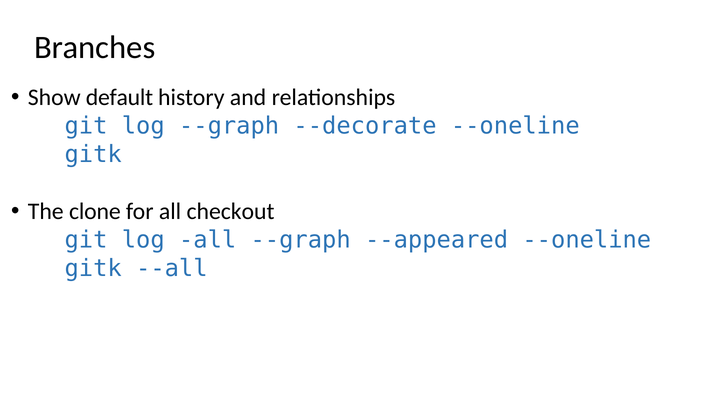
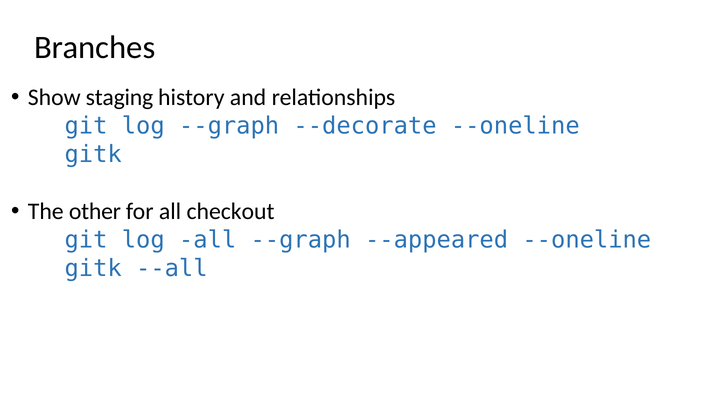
default: default -> staging (119, 97)
clone: clone -> other (95, 212)
